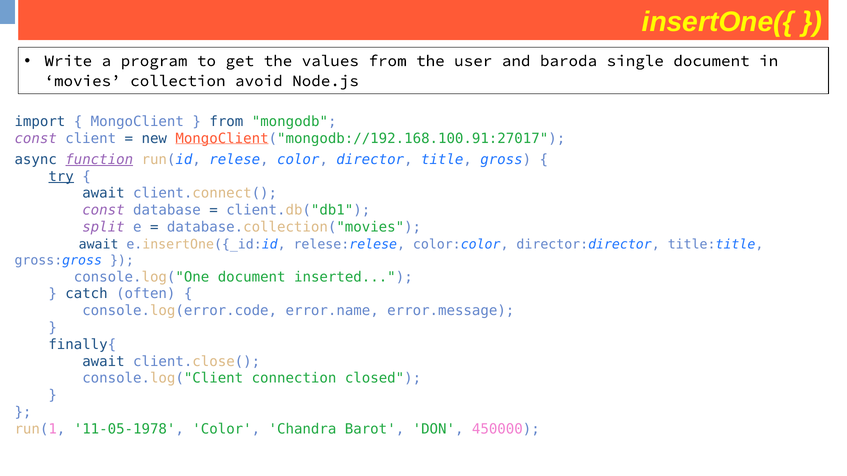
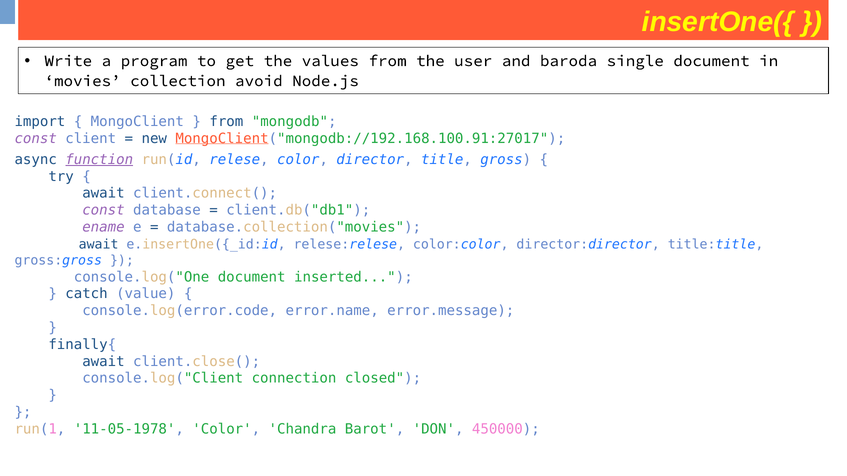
try underline: present -> none (61, 177)
split: split -> ename (103, 227)
often: often -> value (146, 294)
